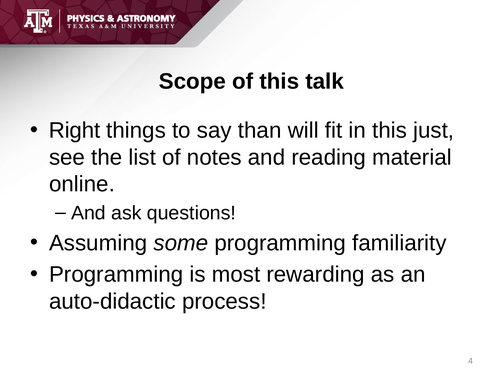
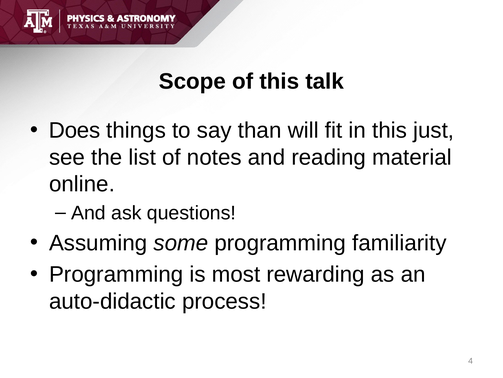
Right: Right -> Does (75, 130)
